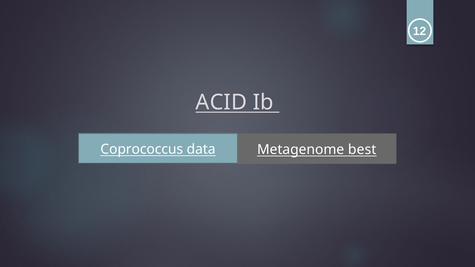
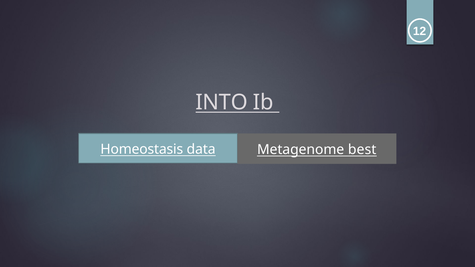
ACID: ACID -> INTO (222, 102)
Coprococcus: Coprococcus -> Homeostasis (142, 149)
